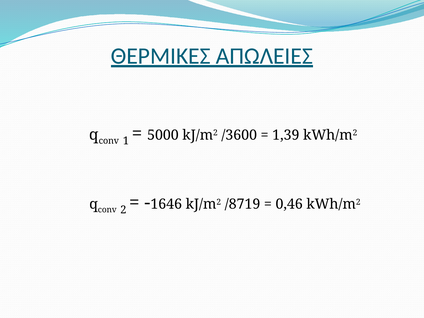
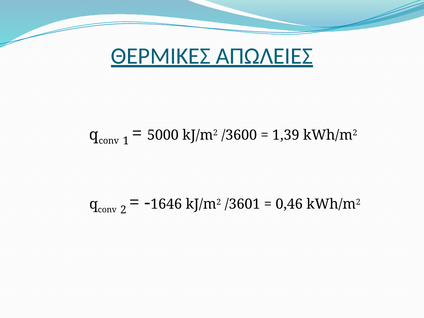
/8719: /8719 -> /3601 (243, 204)
